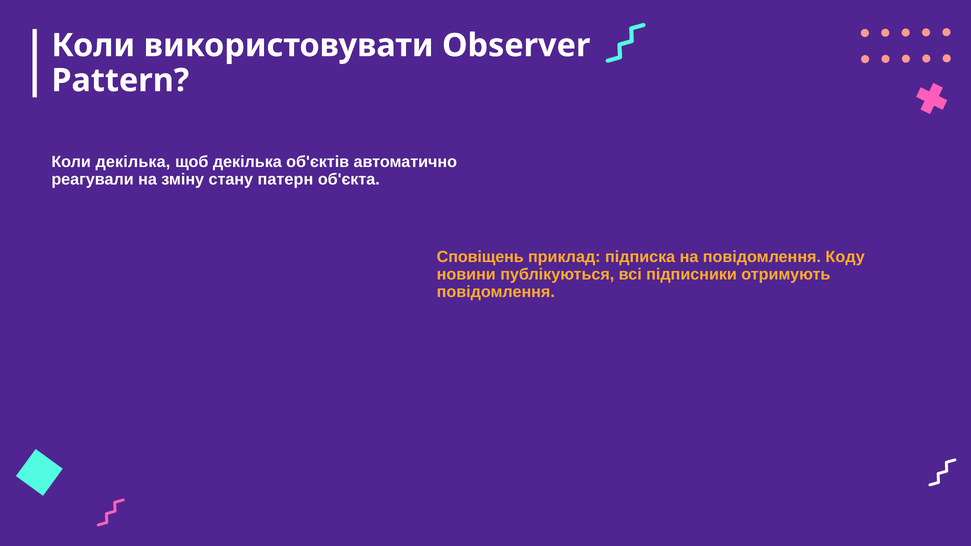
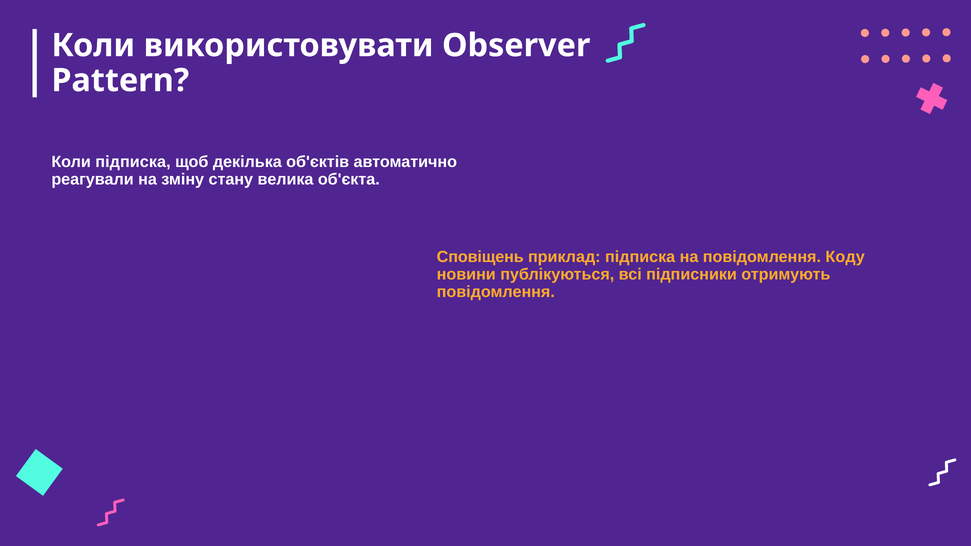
Коли декілька: декілька -> підписка (133, 162)
патерн: патерн -> велика (285, 179)
